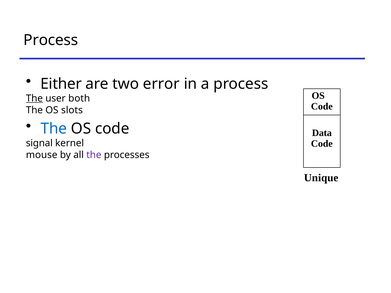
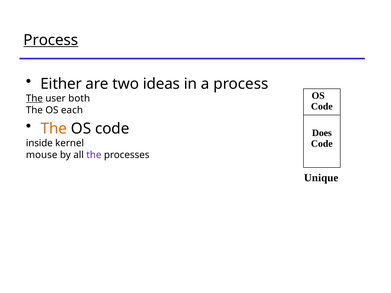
Process underline: none -> present (51, 40)
error: error -> ideas (161, 84)
slots: slots -> each (72, 110)
The colour: blue -> orange (54, 129)
Data: Data -> Does (322, 133)
signal: signal -> inside (39, 143)
